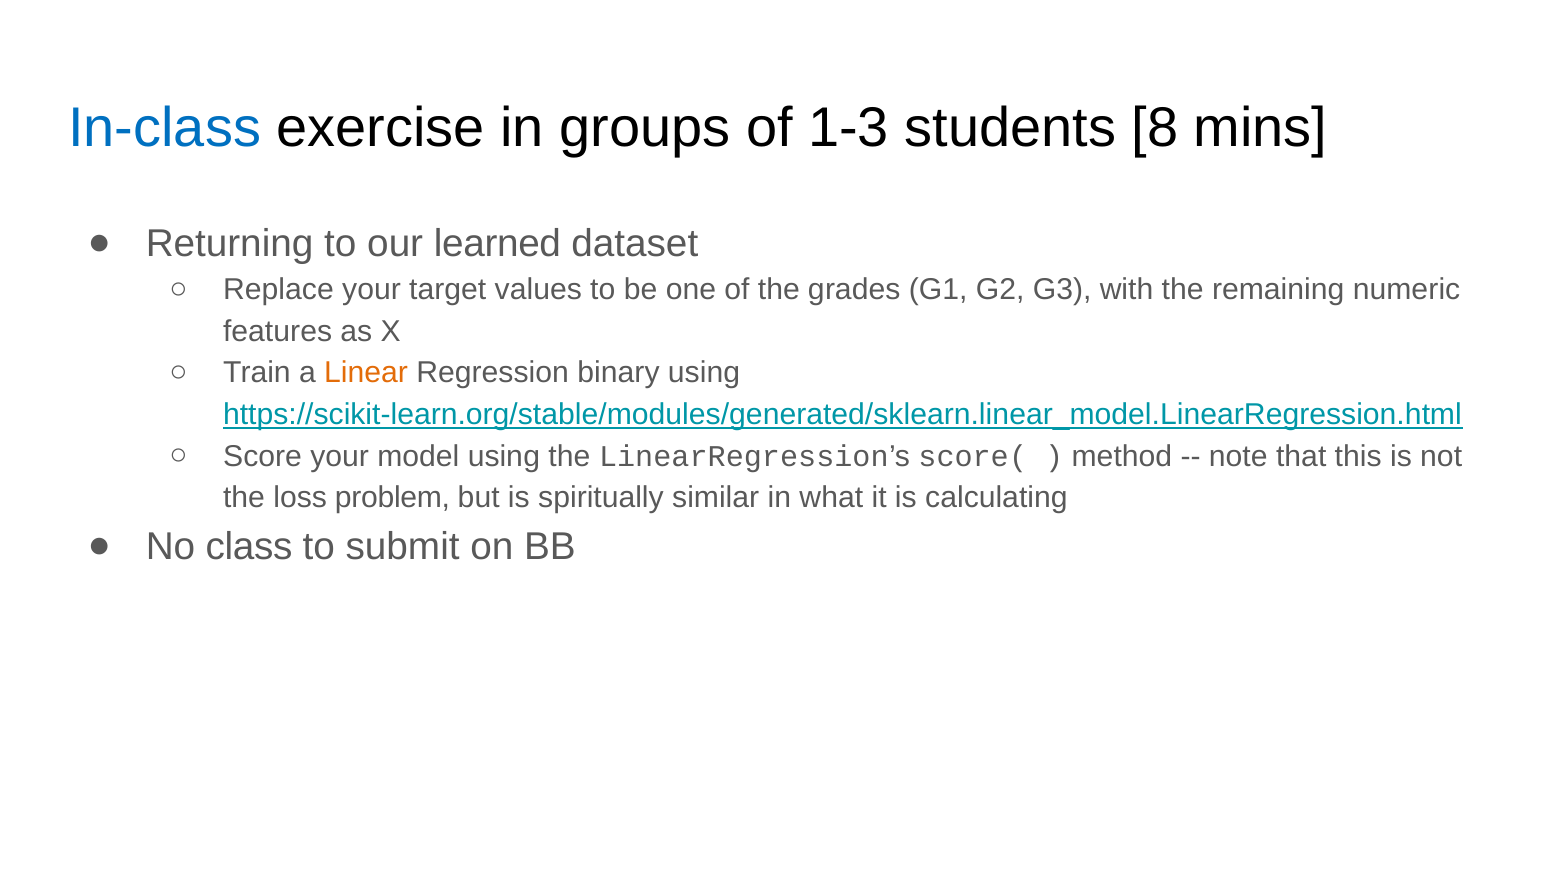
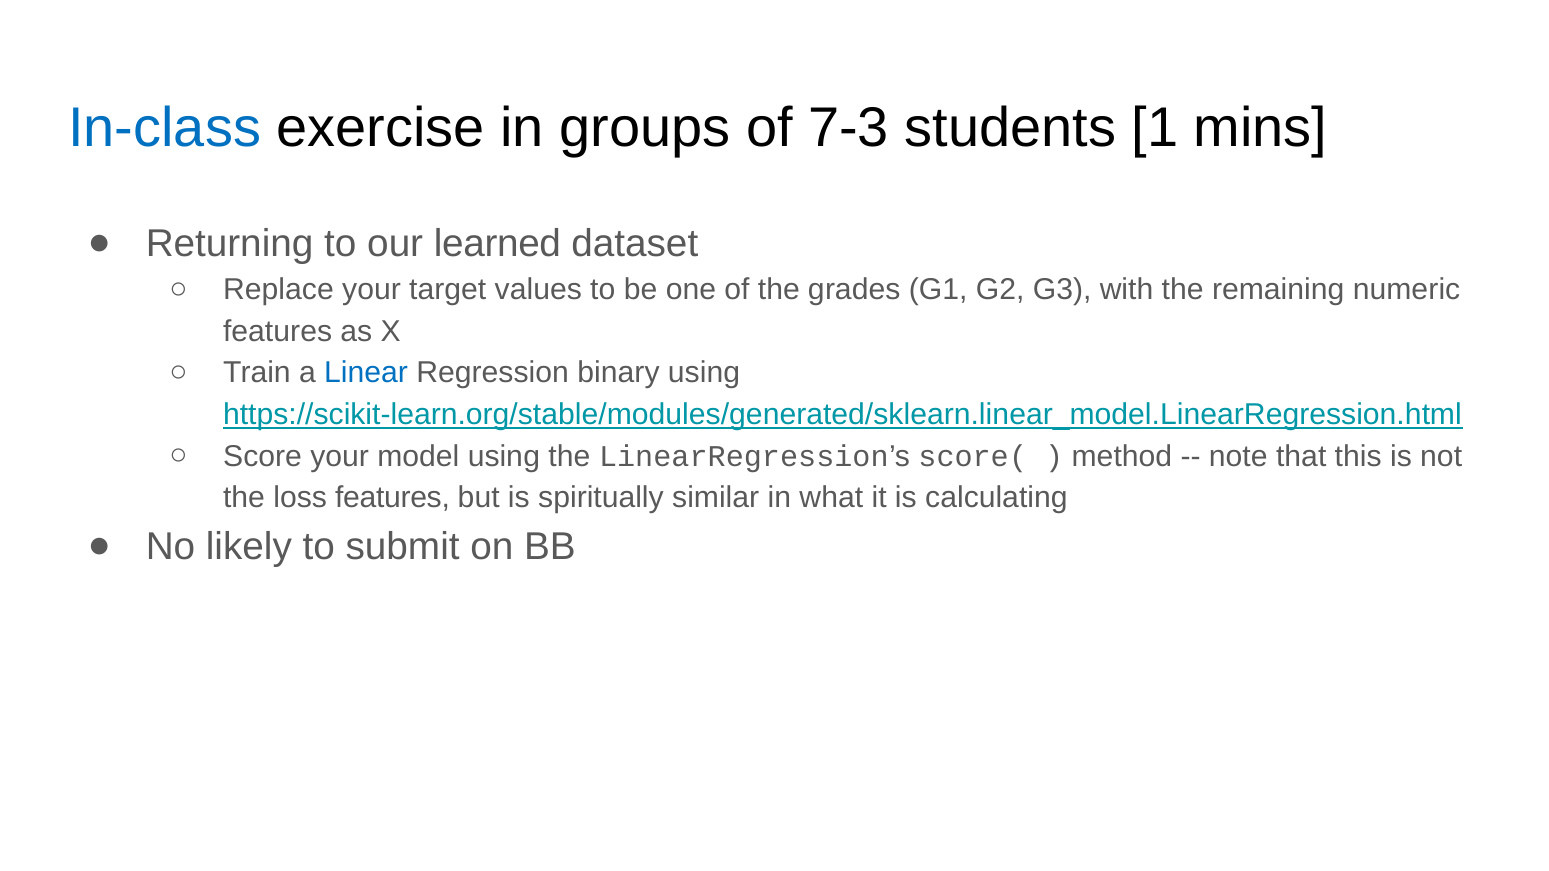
1-3: 1-3 -> 7-3 (849, 128)
8: 8 -> 1 (1155, 128)
Linear colour: orange -> blue (366, 373)
loss problem: problem -> features (392, 498)
class: class -> likely (249, 547)
